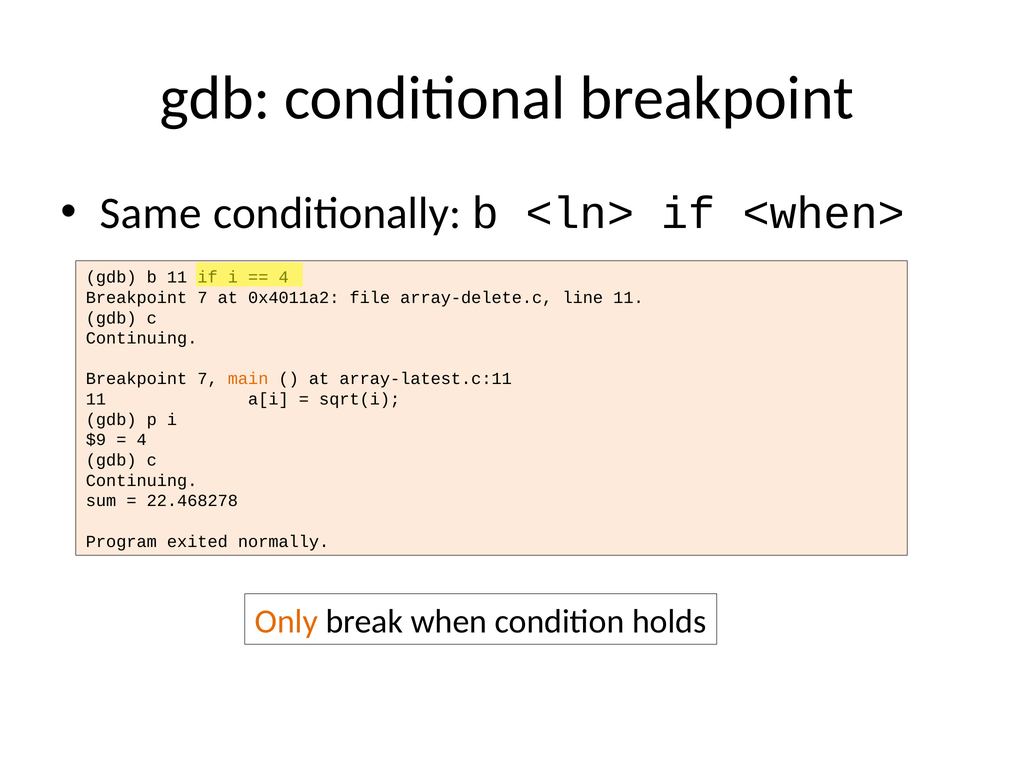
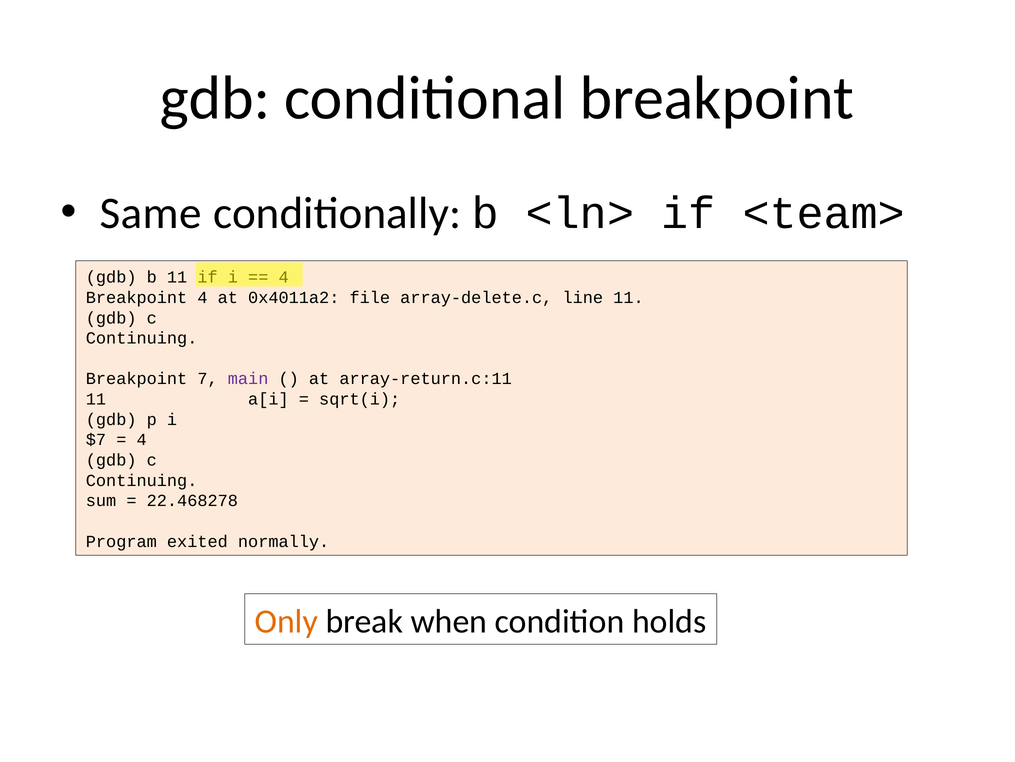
<when>: <when> -> <team> (824, 213)
7: 7 -> 4 (202, 297)
main colour: orange -> purple (248, 379)
array-latest.c:11: array-latest.c:11 -> array-return.c:11 (426, 379)
$9: $9 -> $7 (96, 439)
